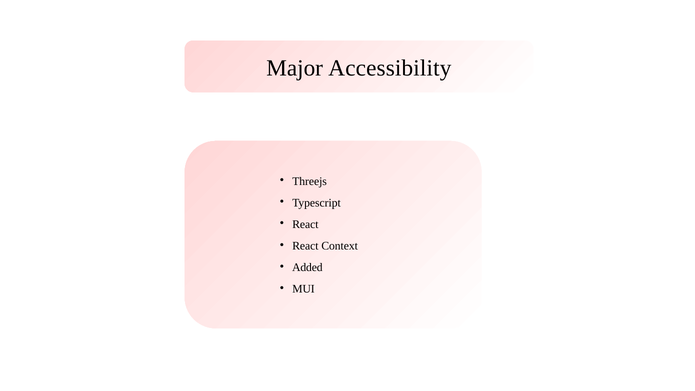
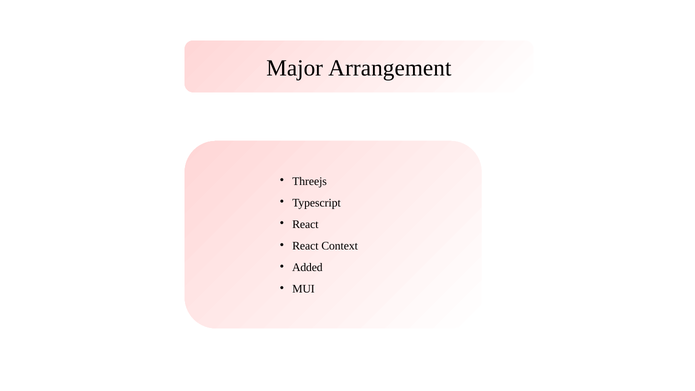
Accessibility: Accessibility -> Arrangement (390, 68)
